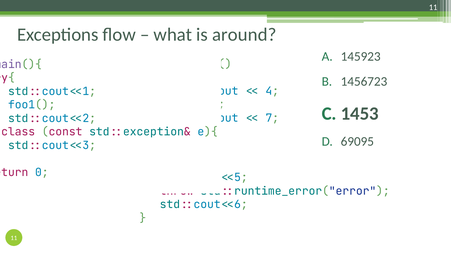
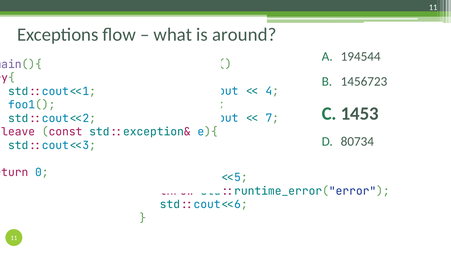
145923: 145923 -> 194544 (361, 57)
class: class -> leave (18, 132)
69095: 69095 -> 80734 (357, 142)
